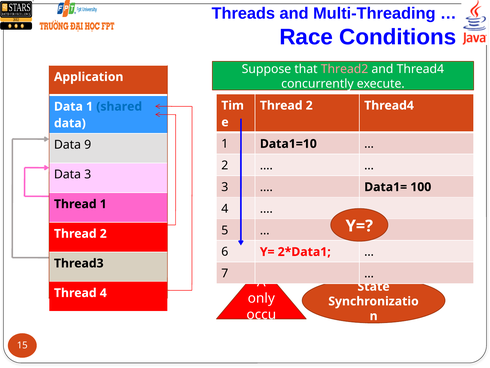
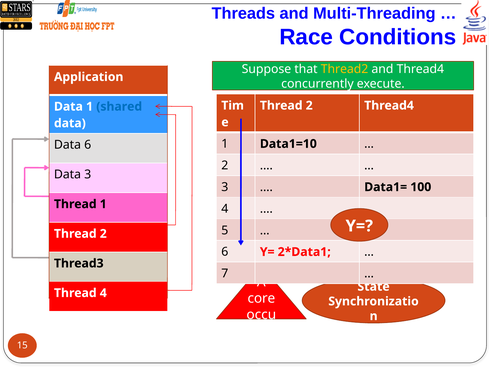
Thread2 colour: pink -> yellow (345, 69)
Data 9: 9 -> 6 (88, 145)
only: only -> core (261, 298)
